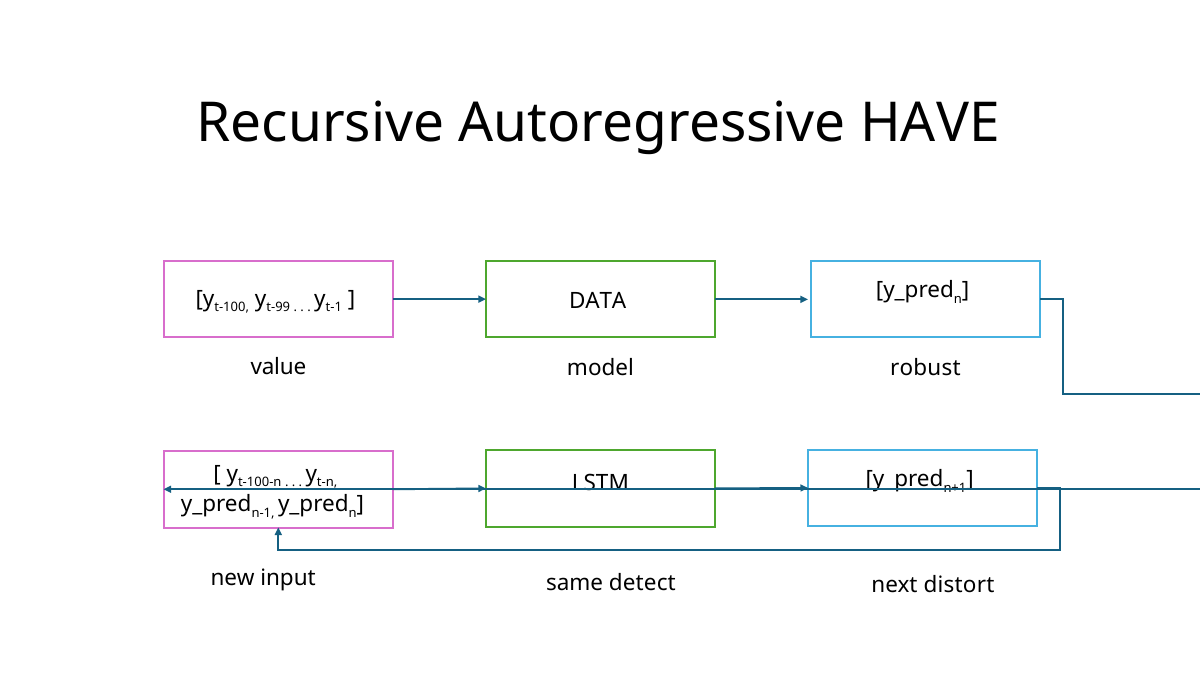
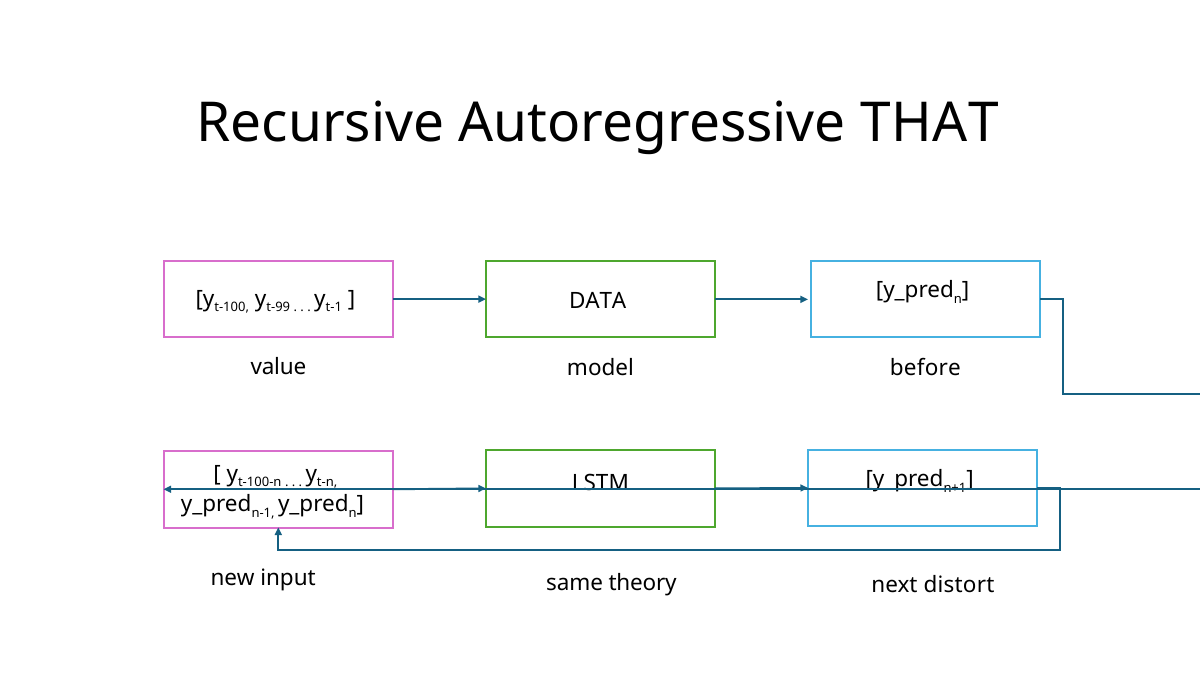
HAVE: HAVE -> THAT (930, 123)
robust: robust -> before (925, 368)
detect: detect -> theory (643, 583)
